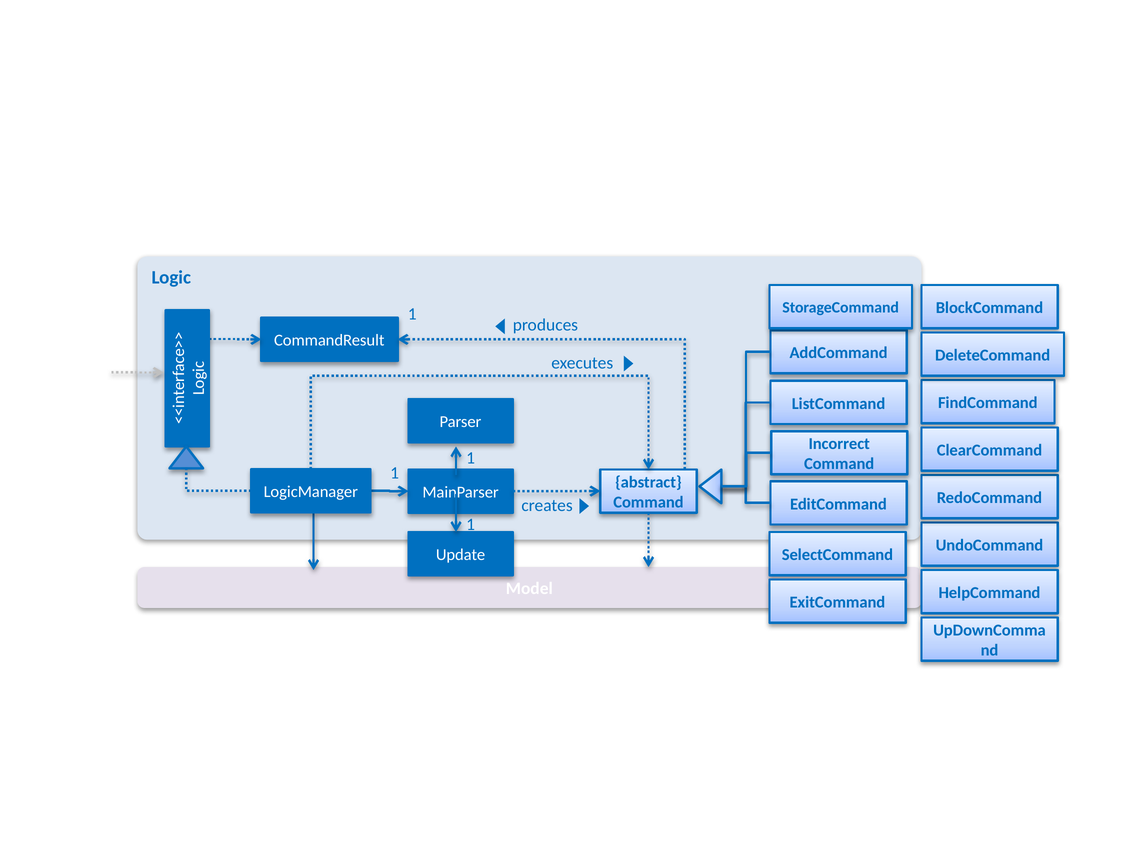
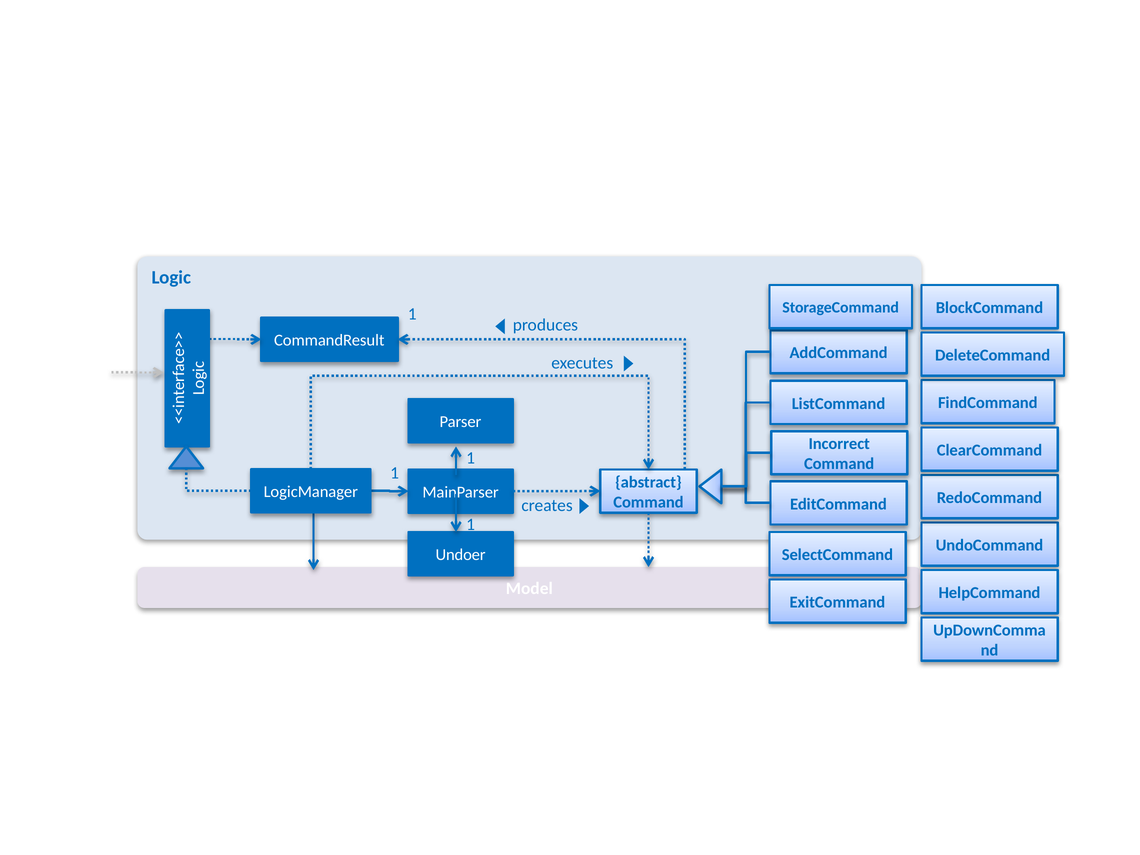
Update: Update -> Undoer (461, 555)
